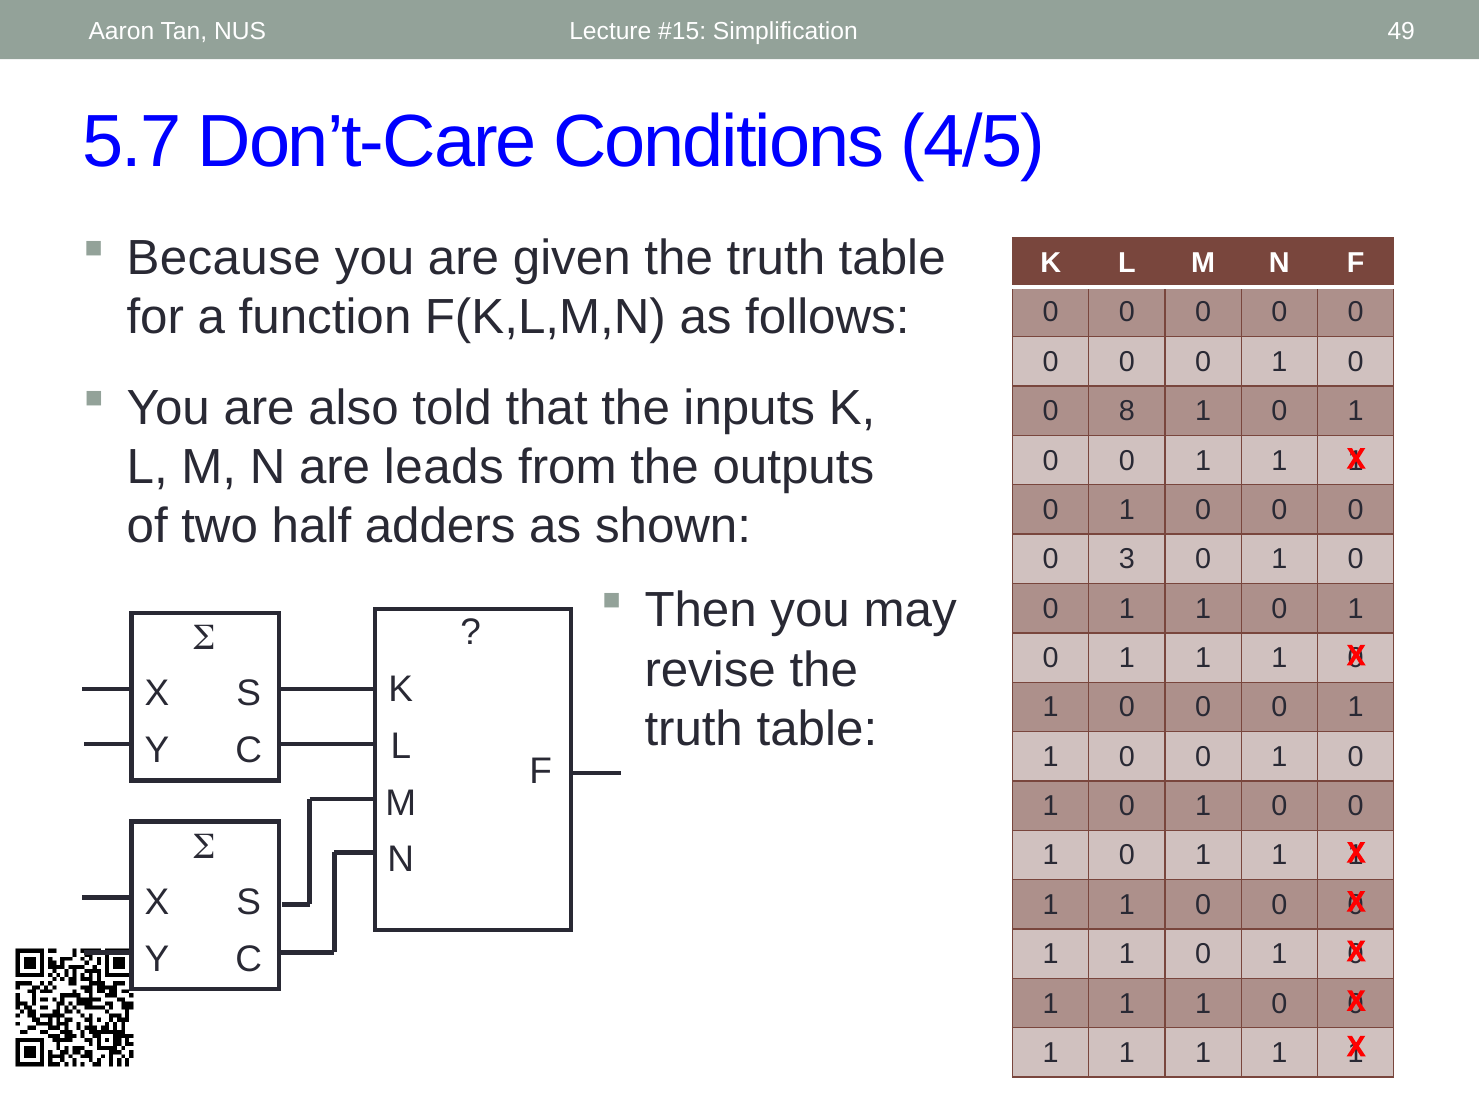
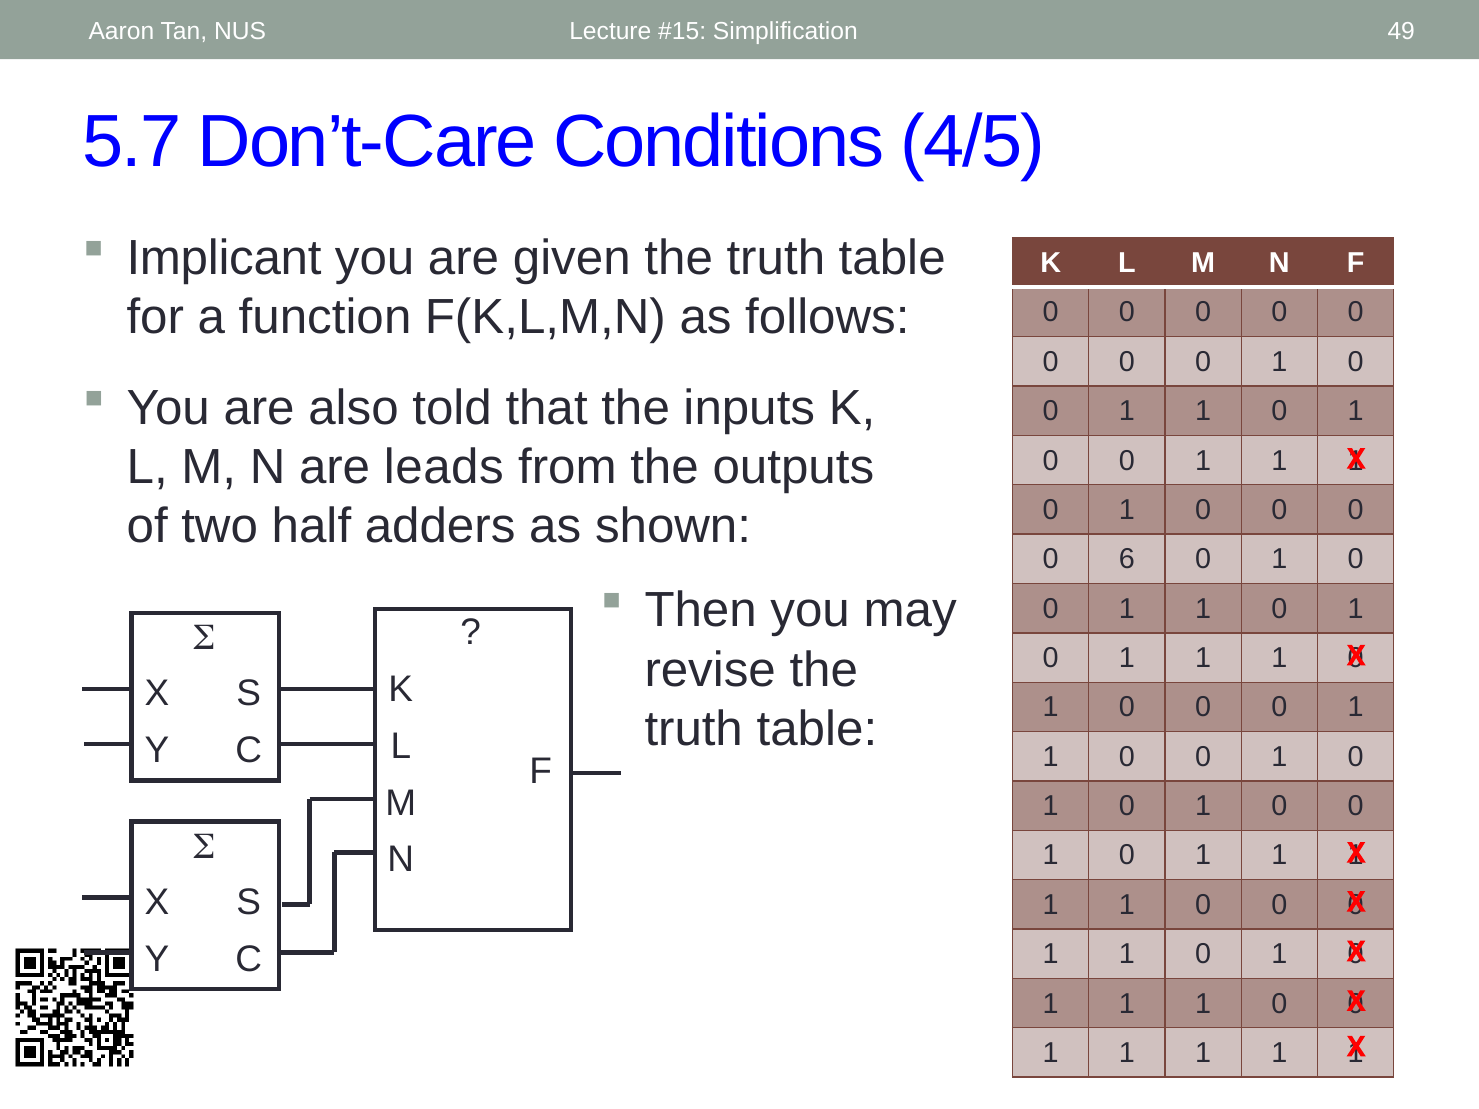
Because: Because -> Implicant (224, 258)
8: 8 -> 1 (1127, 411)
3: 3 -> 6 (1127, 559)
